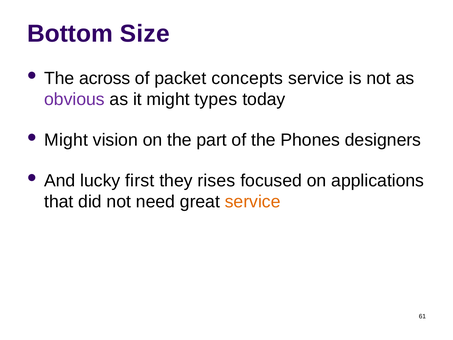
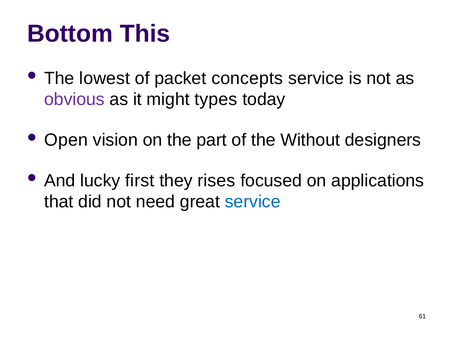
Size: Size -> This (145, 34)
across: across -> lowest (105, 78)
Might: Might -> Open (66, 140)
Phones: Phones -> Without (310, 140)
service colour: orange -> blue (253, 202)
